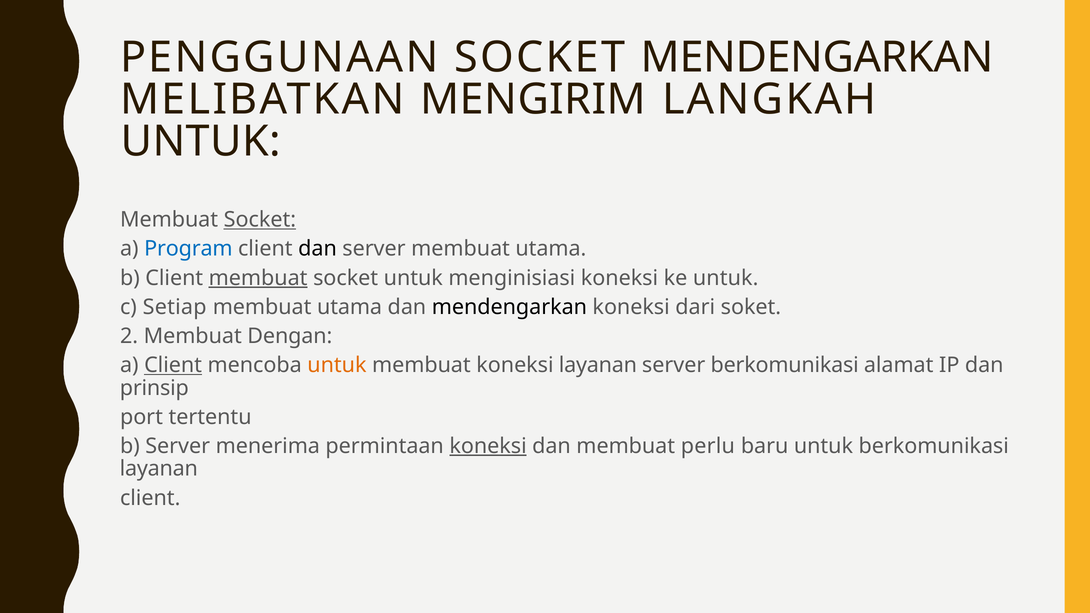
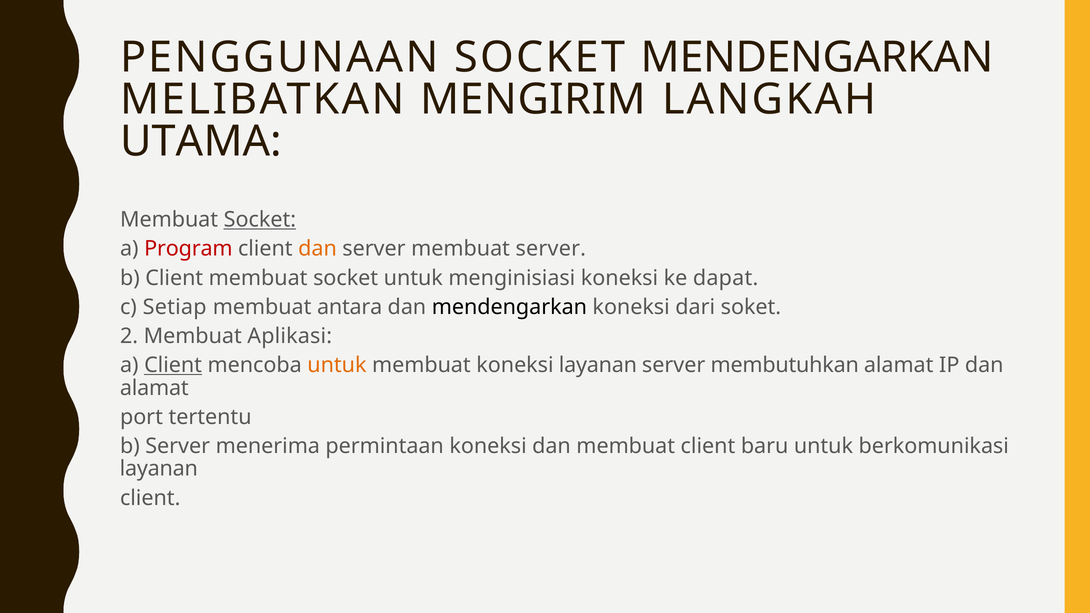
UNTUK: UNTUK -> UTAMA (201, 141)
Program colour: blue -> red (188, 249)
dan colour: black -> orange (318, 249)
server membuat utama: utama -> server (551, 249)
membuat underline: present -> none (258, 278)
ke untuk: untuk -> dapat (726, 278)
utama: utama -> antara (350, 307)
Dengan: Dengan -> Aplikasi (290, 336)
server berkomunikasi: berkomunikasi -> membutuhkan (785, 365)
prinsip: prinsip -> alamat (154, 388)
koneksi underline: present -> none (488, 446)
membuat perlu: perlu -> client (708, 446)
